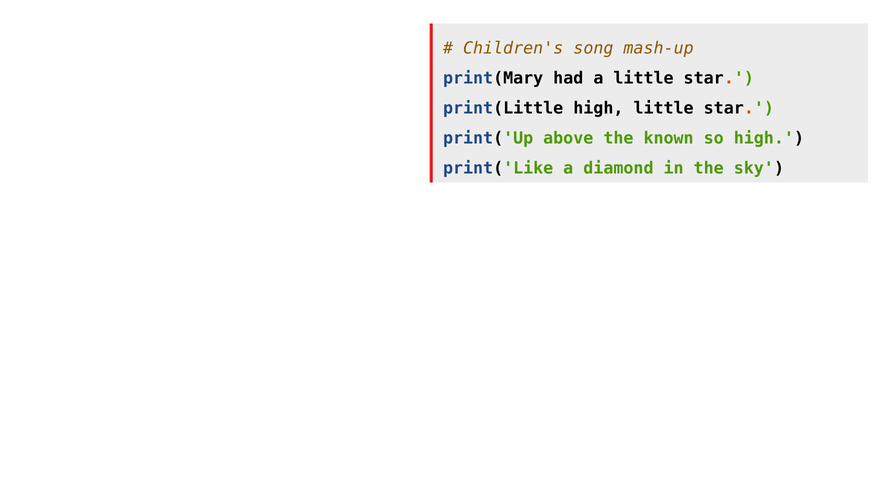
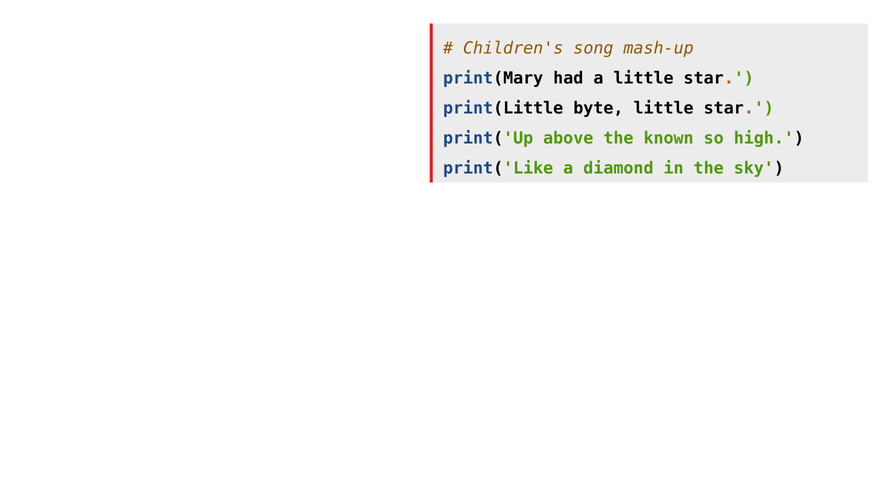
print(Little high: high -> byte (598, 108)
